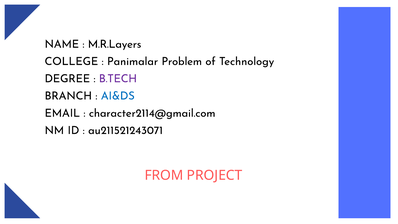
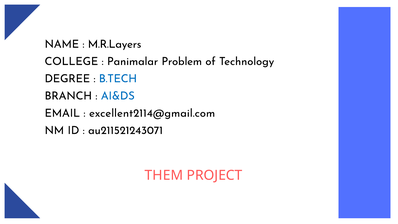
B.TECH colour: purple -> blue (118, 79)
character2114@gmail.com: character2114@gmail.com -> excellent2114@gmail.com (152, 113)
FROM: FROM -> THEM (164, 175)
